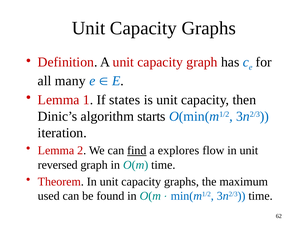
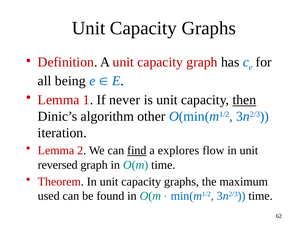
many: many -> being (70, 81)
states: states -> never (125, 100)
then underline: none -> present (244, 100)
starts: starts -> other (151, 116)
